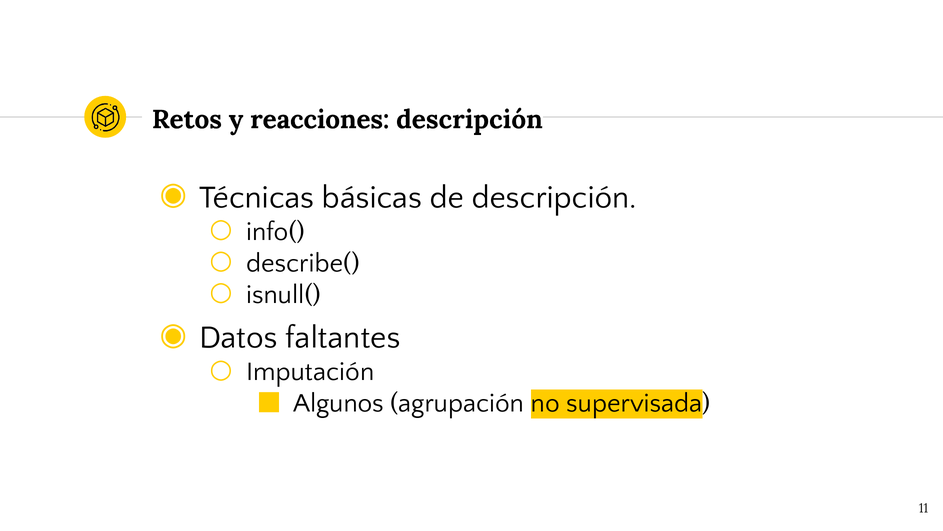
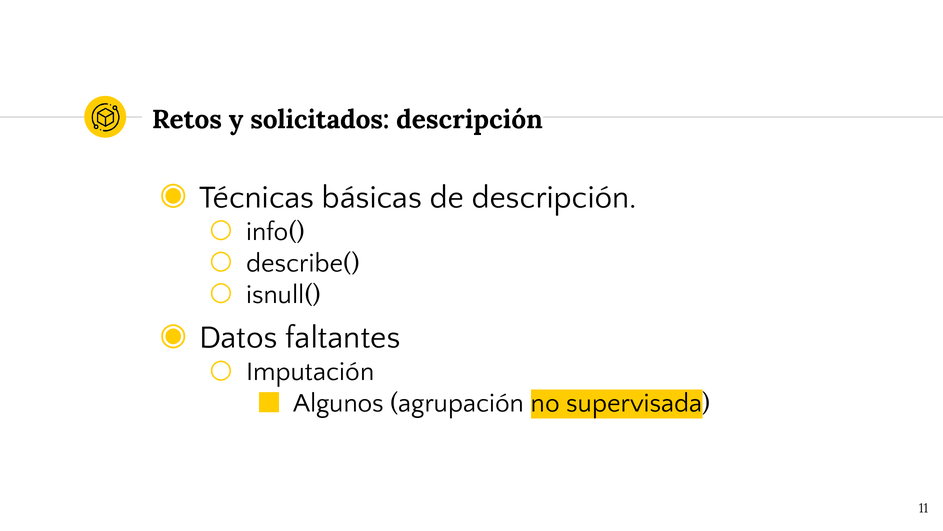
reacciones: reacciones -> solicitados (320, 119)
